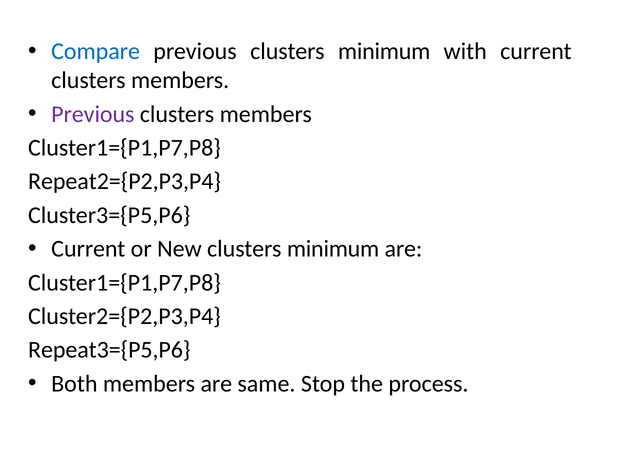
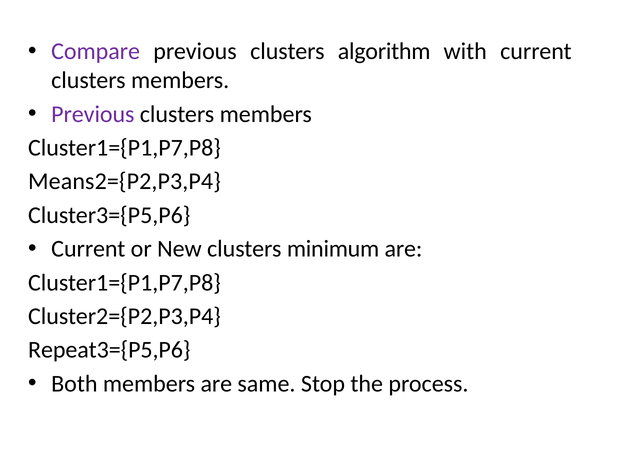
Compare colour: blue -> purple (96, 51)
previous clusters minimum: minimum -> algorithm (384, 51)
Repeat2={P2,P3,P4: Repeat2={P2,P3,P4 -> Means2={P2,P3,P4 (124, 181)
